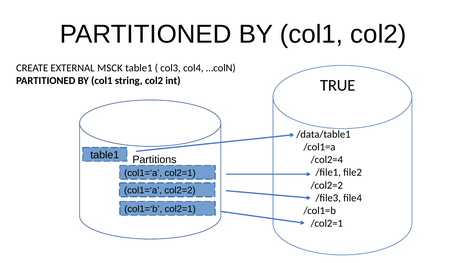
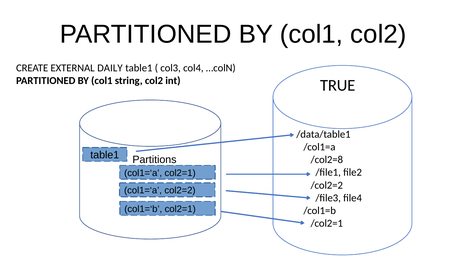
MSCK: MSCK -> DAILY (110, 68)
/col2=4: /col2=4 -> /col2=8 (327, 160)
